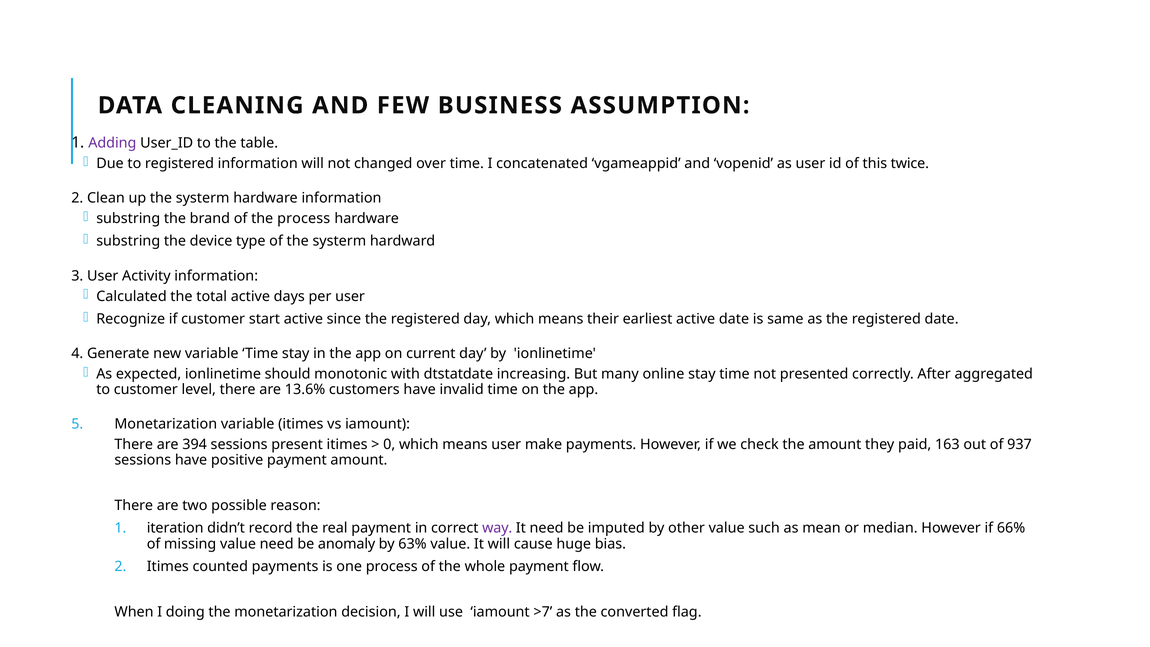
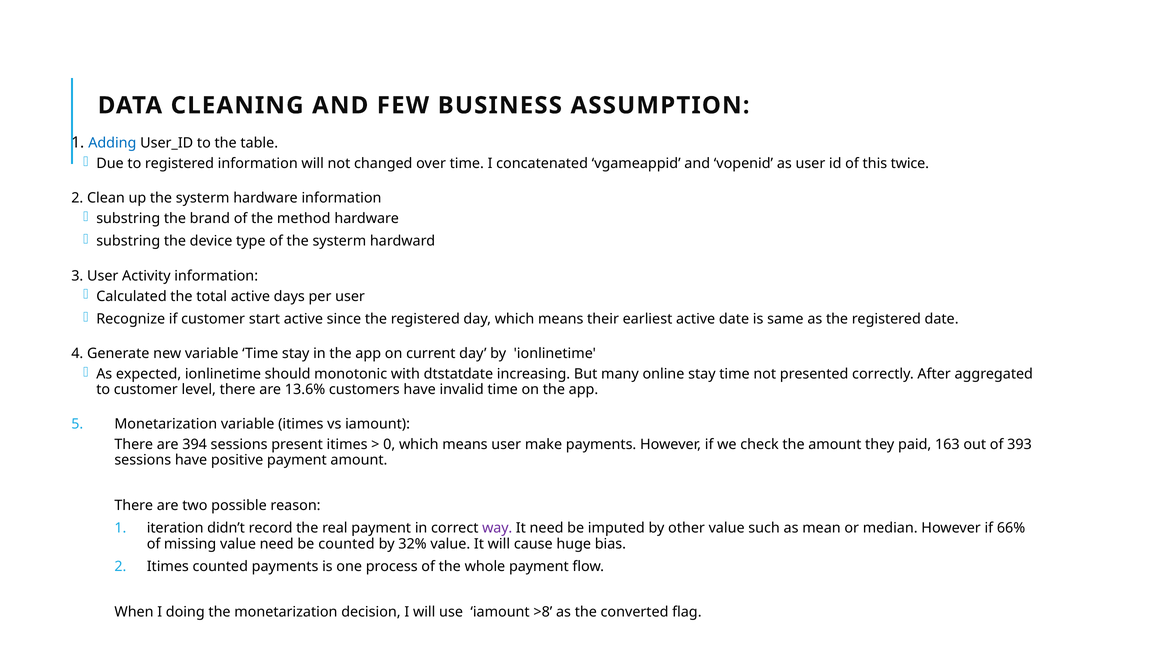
Adding colour: purple -> blue (112, 143)
the process: process -> method (304, 218)
937: 937 -> 393 (1020, 444)
be anomaly: anomaly -> counted (346, 544)
63%: 63% -> 32% (413, 544)
>7: >7 -> >8 (543, 612)
